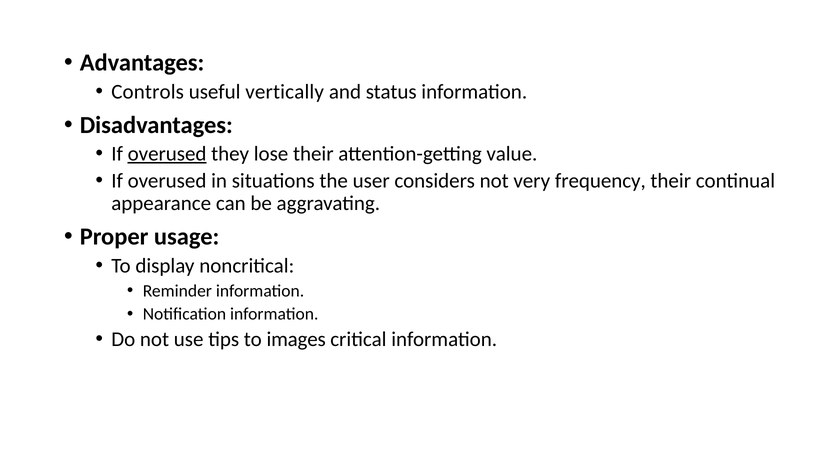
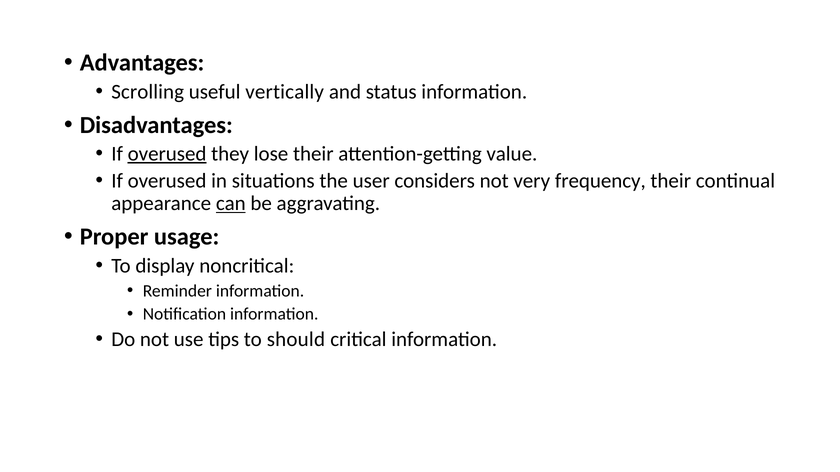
Controls: Controls -> Scrolling (148, 92)
can underline: none -> present (231, 204)
images: images -> should (296, 340)
